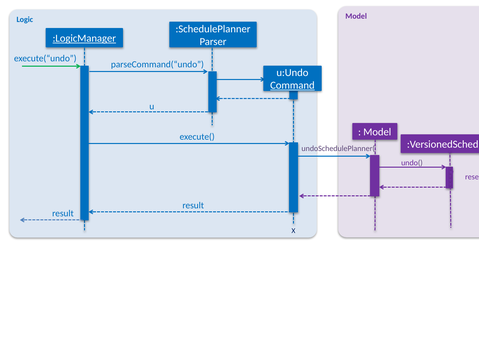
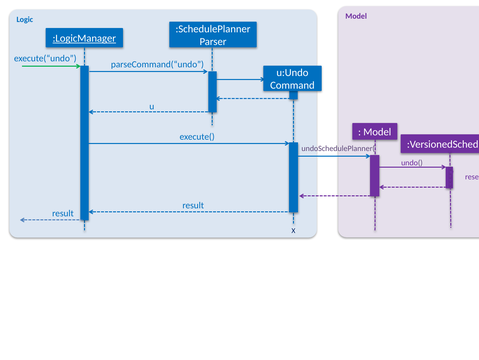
Command underline: present -> none (292, 85)
